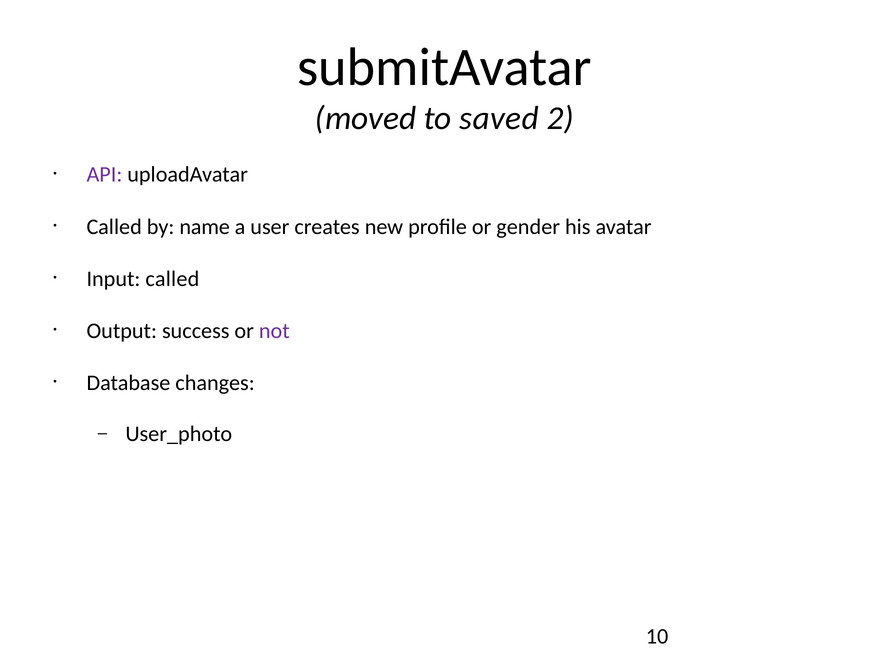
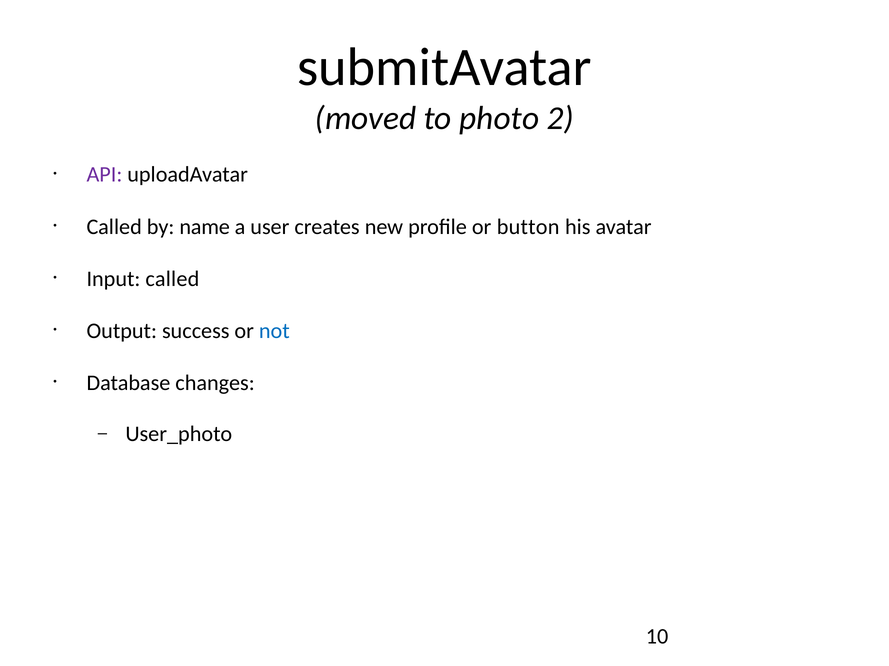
saved: saved -> photo (499, 119)
gender: gender -> button (528, 227)
not colour: purple -> blue (274, 331)
